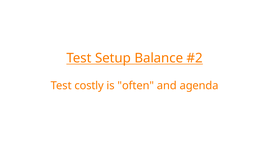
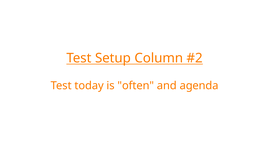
Balance: Balance -> Column (159, 58)
costly: costly -> today (89, 85)
